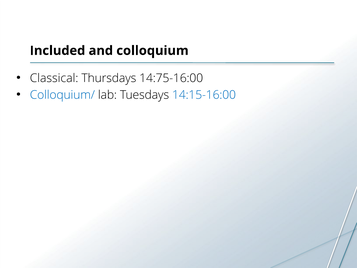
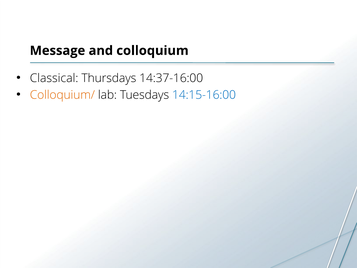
Included: Included -> Message (57, 51)
14:75-16:00: 14:75-16:00 -> 14:37-16:00 (171, 78)
Colloquium/ colour: blue -> orange (62, 95)
